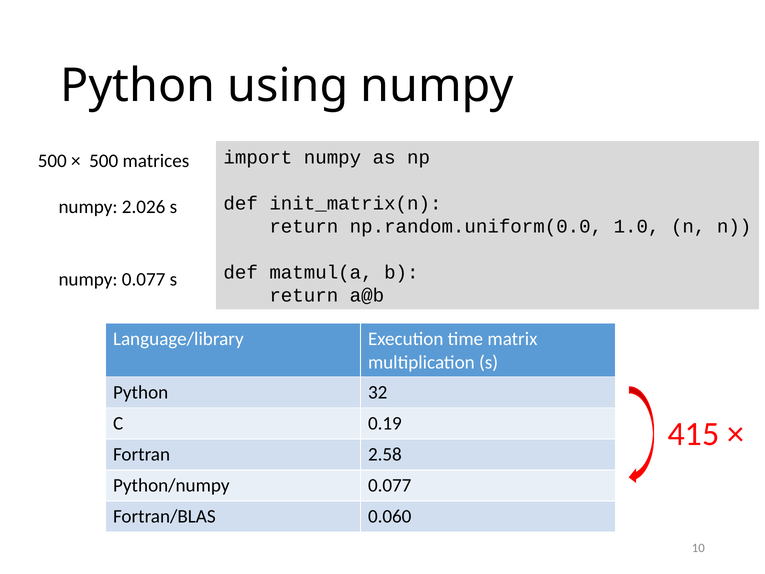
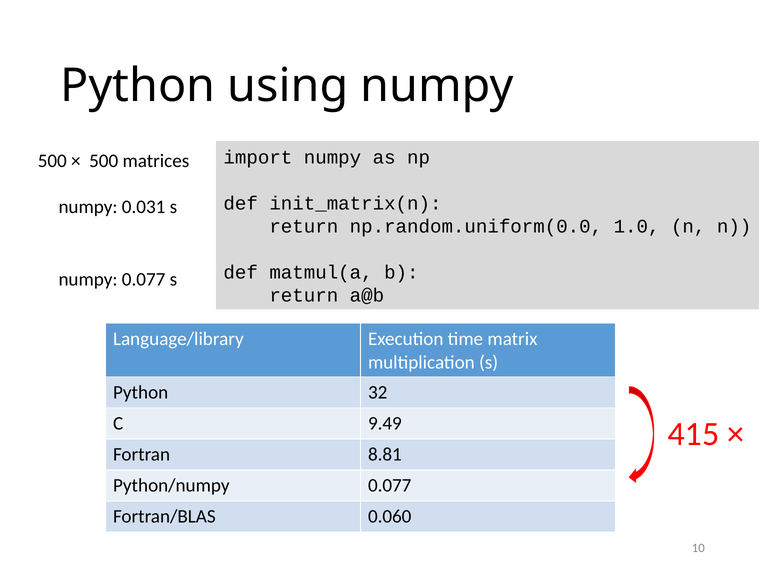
2.026: 2.026 -> 0.031 (144, 207)
0.19: 0.19 -> 9.49 (385, 423)
2.58: 2.58 -> 8.81 (385, 454)
